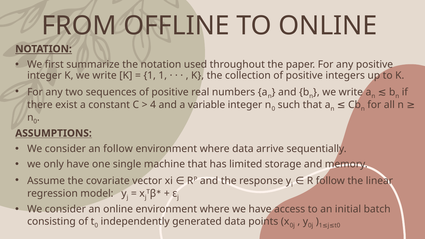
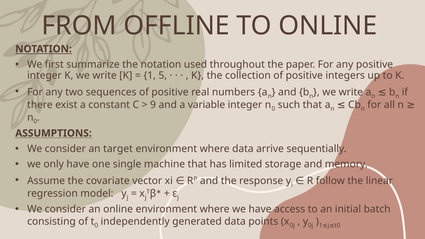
1 1: 1 -> 5 (163, 75)
4: 4 -> 9 (153, 105)
an follow: follow -> target (118, 149)
